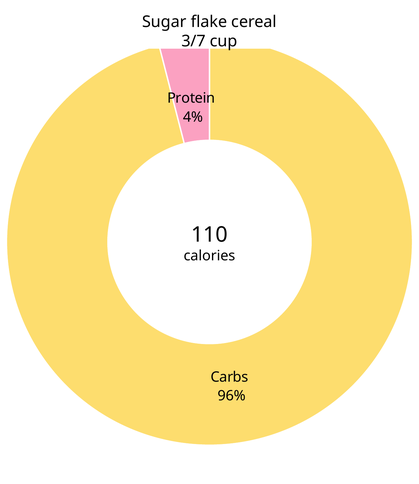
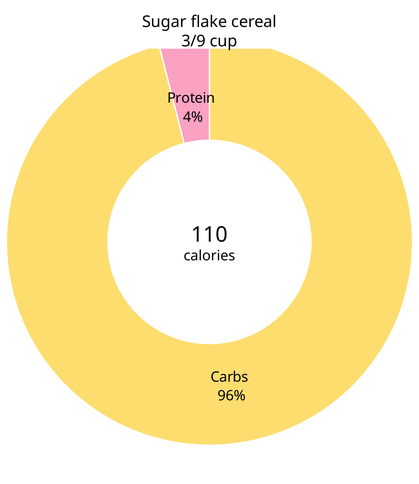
3/7: 3/7 -> 3/9 (194, 41)
